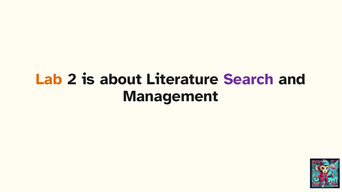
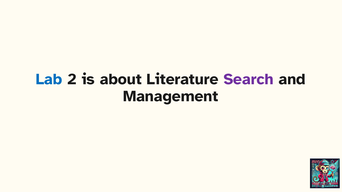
Lab colour: orange -> blue (49, 79)
